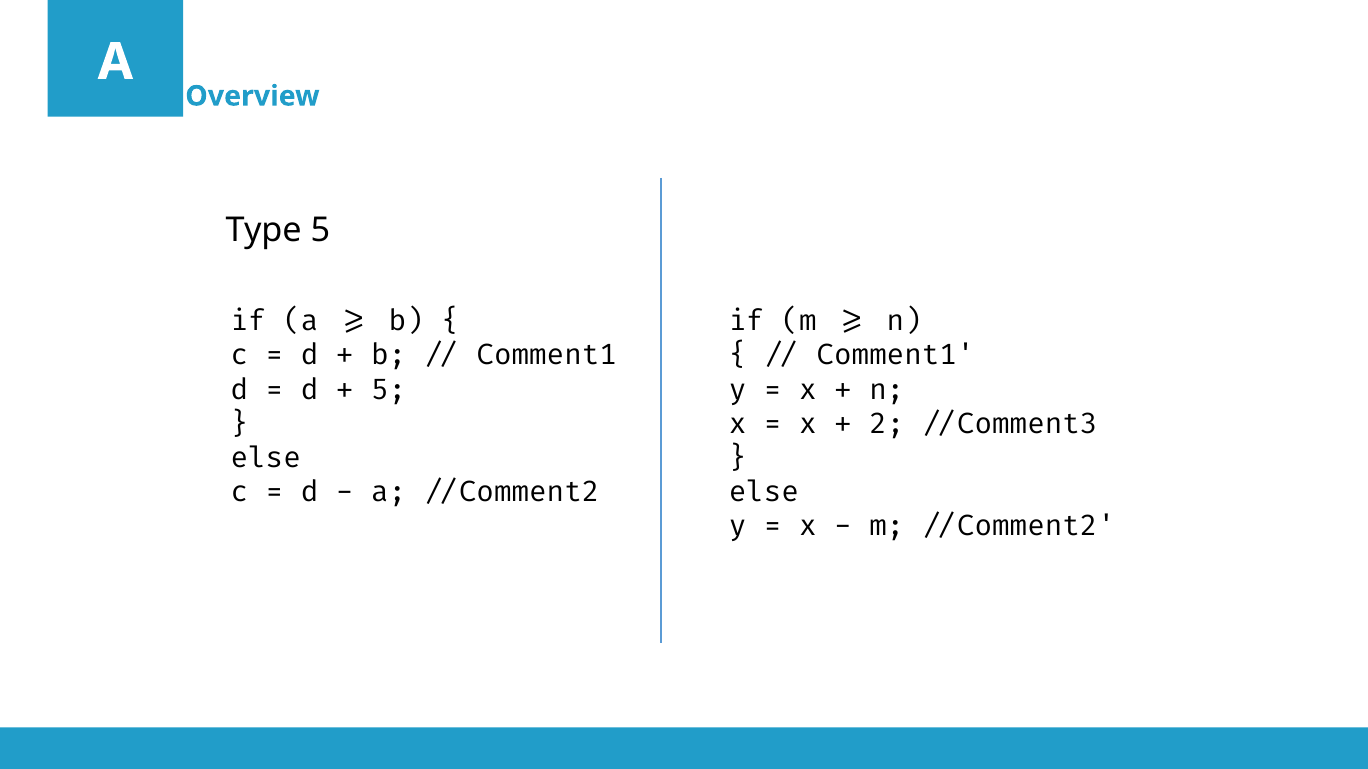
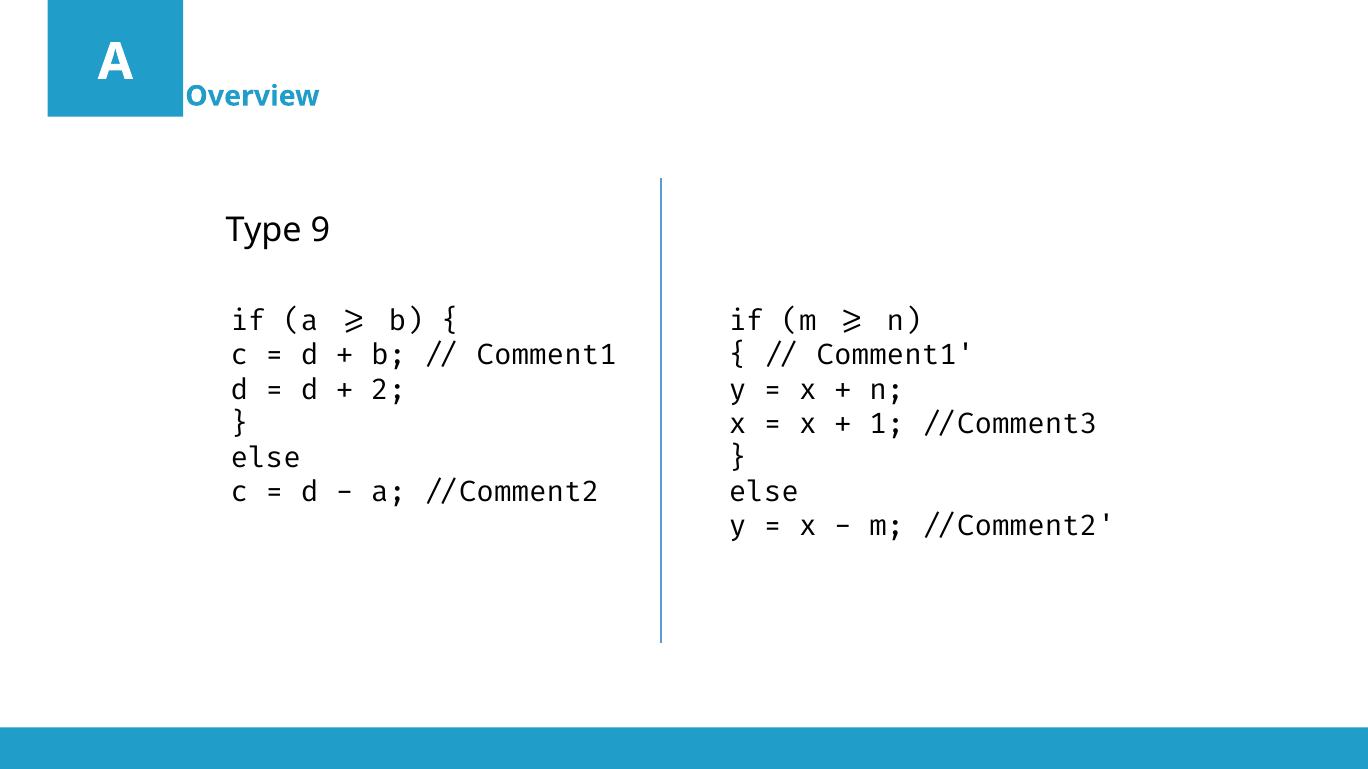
Type 5: 5 -> 9 (320, 231)
5: 5 -> 2 (389, 390)
2: 2 -> 1 (887, 424)
